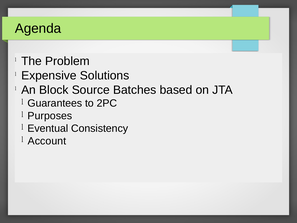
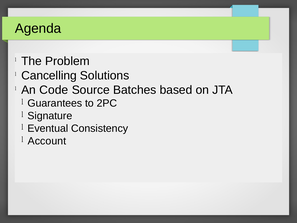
Expensive: Expensive -> Cancelling (49, 75)
Block: Block -> Code (54, 90)
Purposes: Purposes -> Signature (50, 116)
